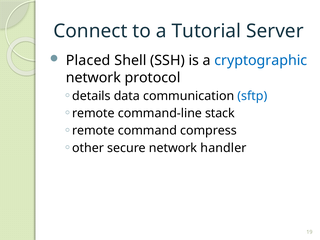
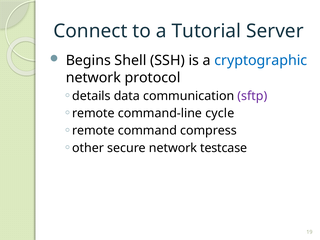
Placed: Placed -> Begins (88, 61)
sftp colour: blue -> purple (252, 96)
stack: stack -> cycle (220, 113)
handler: handler -> testcase (224, 148)
